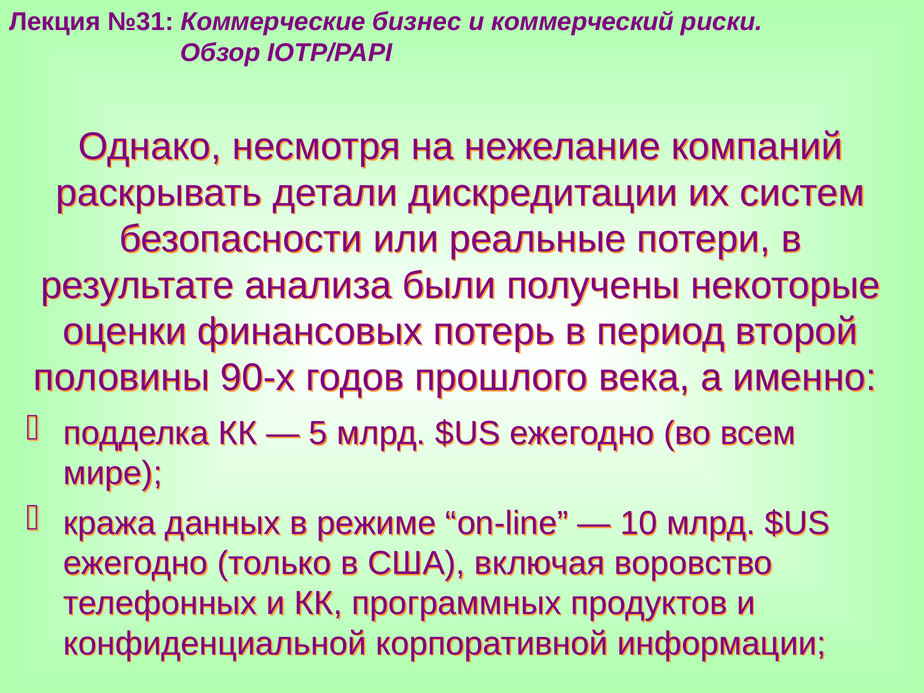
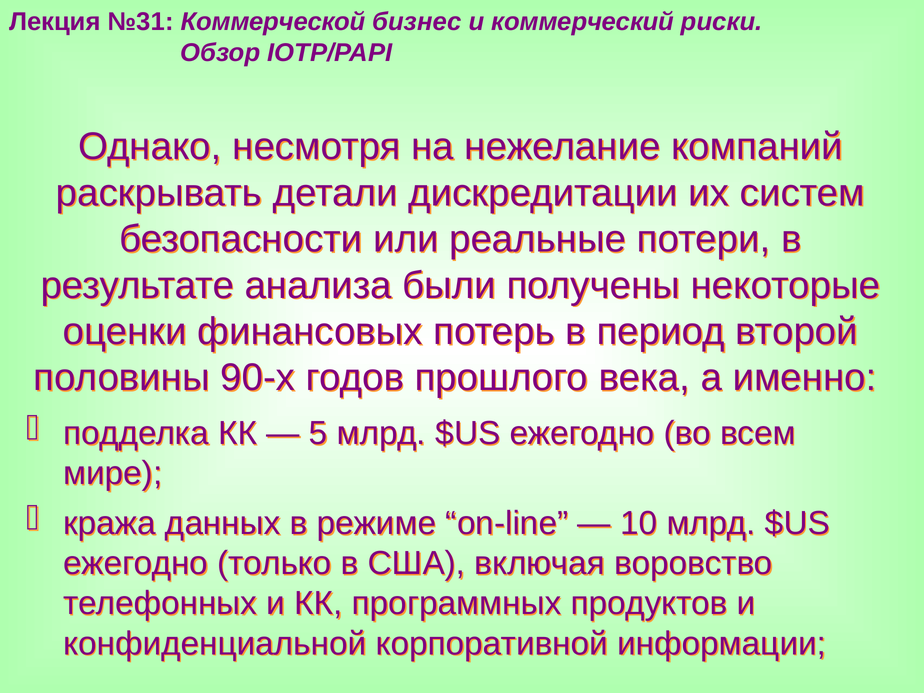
Коммерческие: Коммерческие -> Коммерческой (273, 22)
